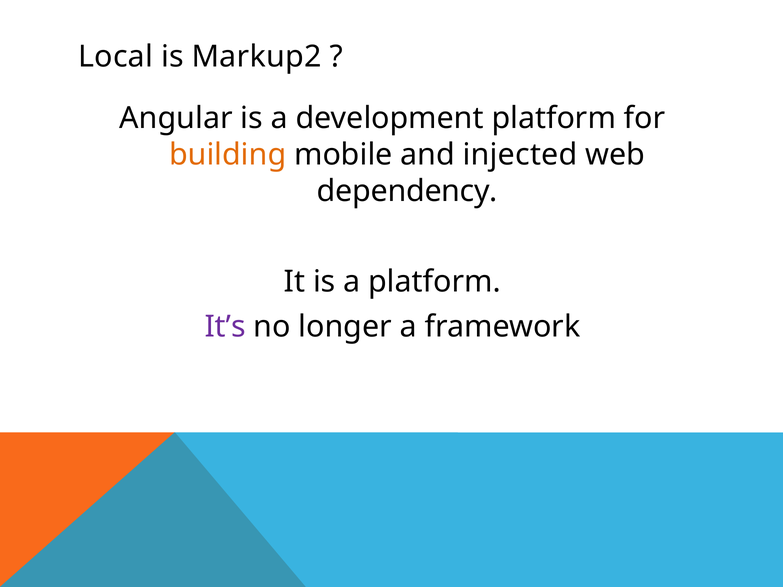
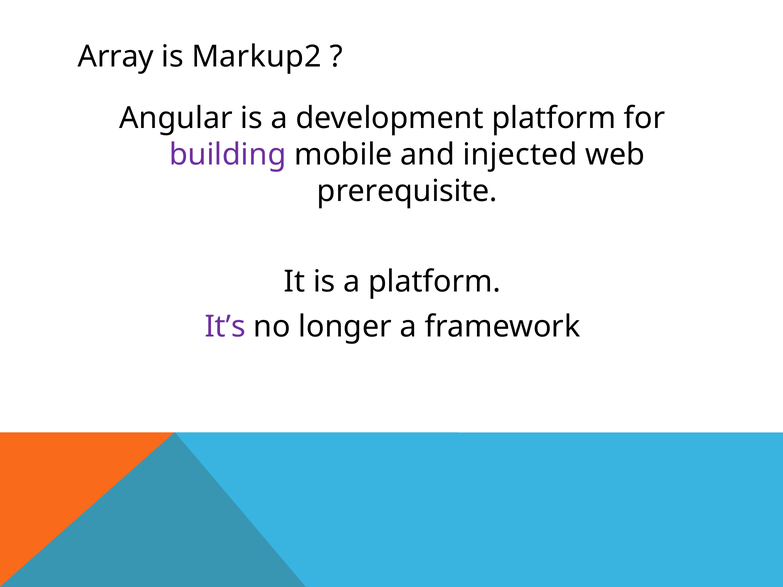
Local: Local -> Array (116, 57)
building colour: orange -> purple (228, 155)
dependency: dependency -> prerequisite (407, 191)
